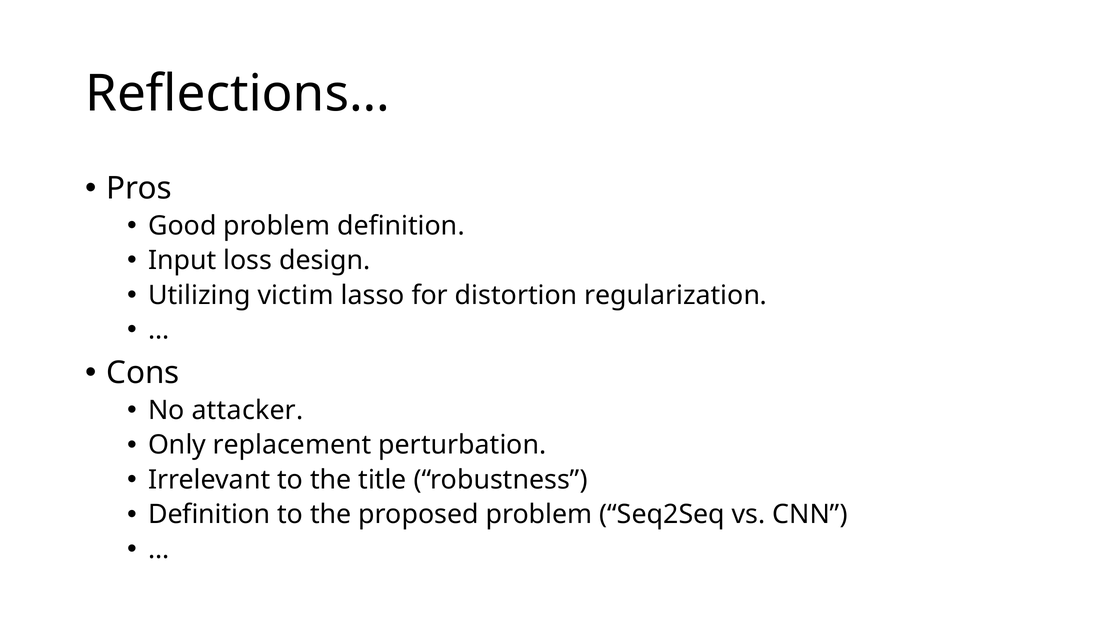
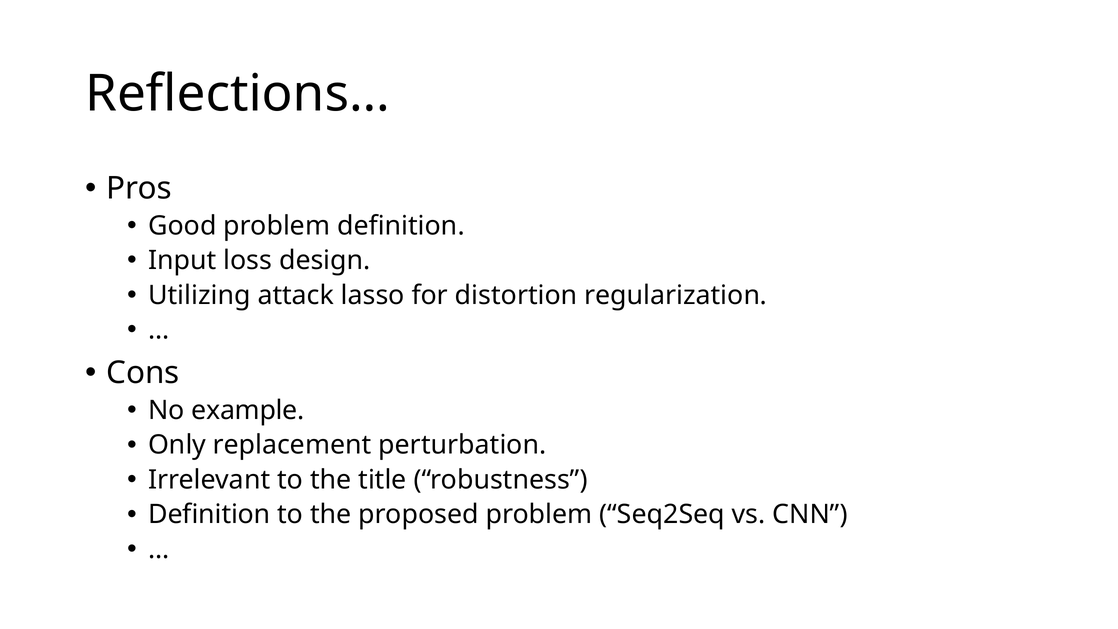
victim: victim -> attack (296, 295)
attacker: attacker -> example (248, 410)
